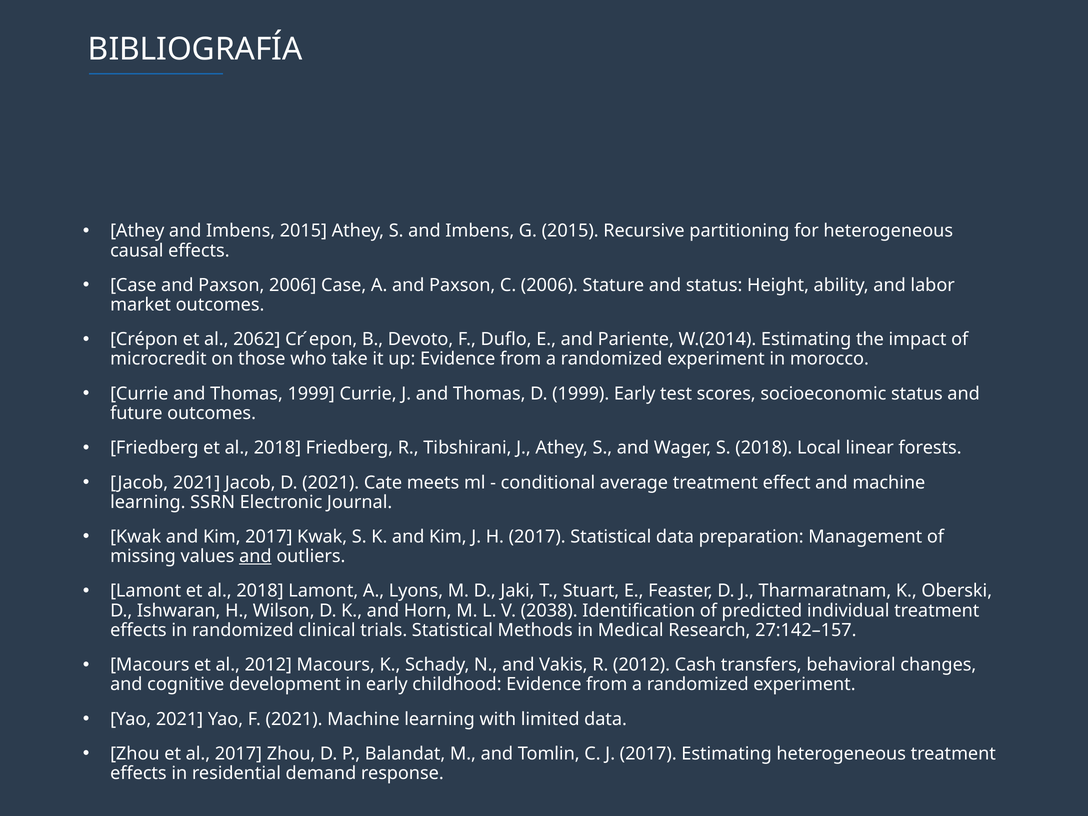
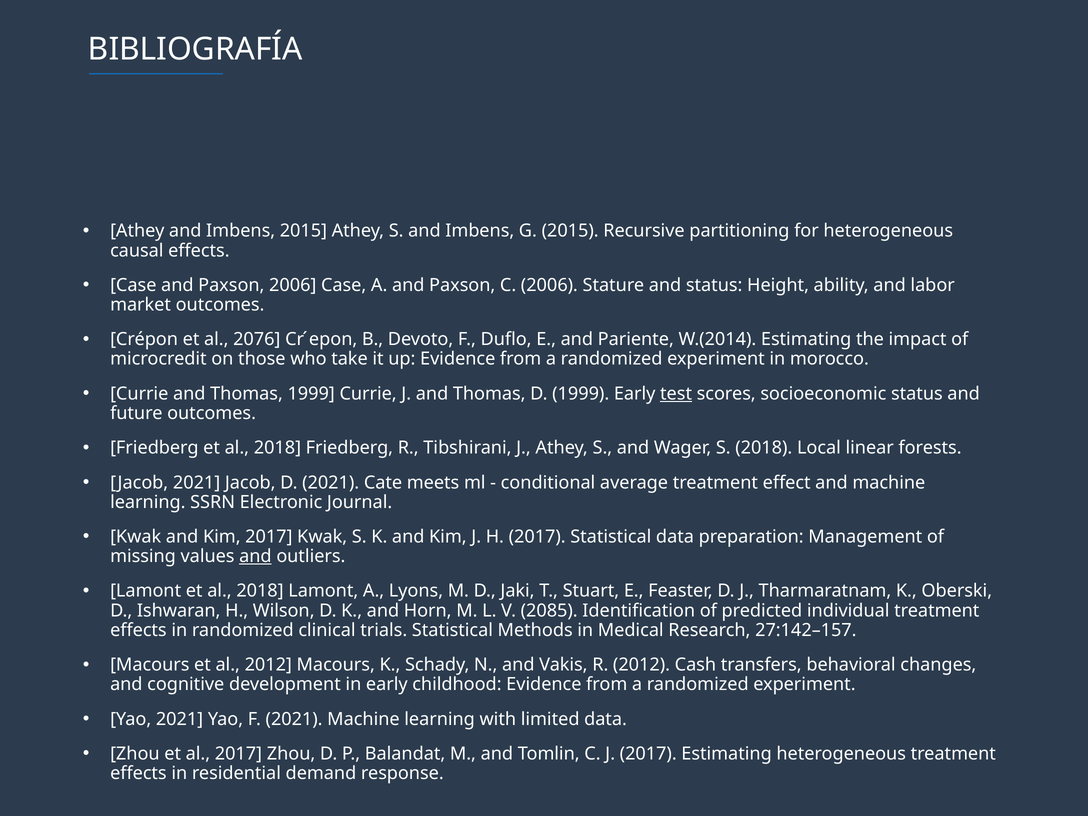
2062: 2062 -> 2076 (257, 339)
test underline: none -> present (676, 394)
2038: 2038 -> 2085 (549, 611)
